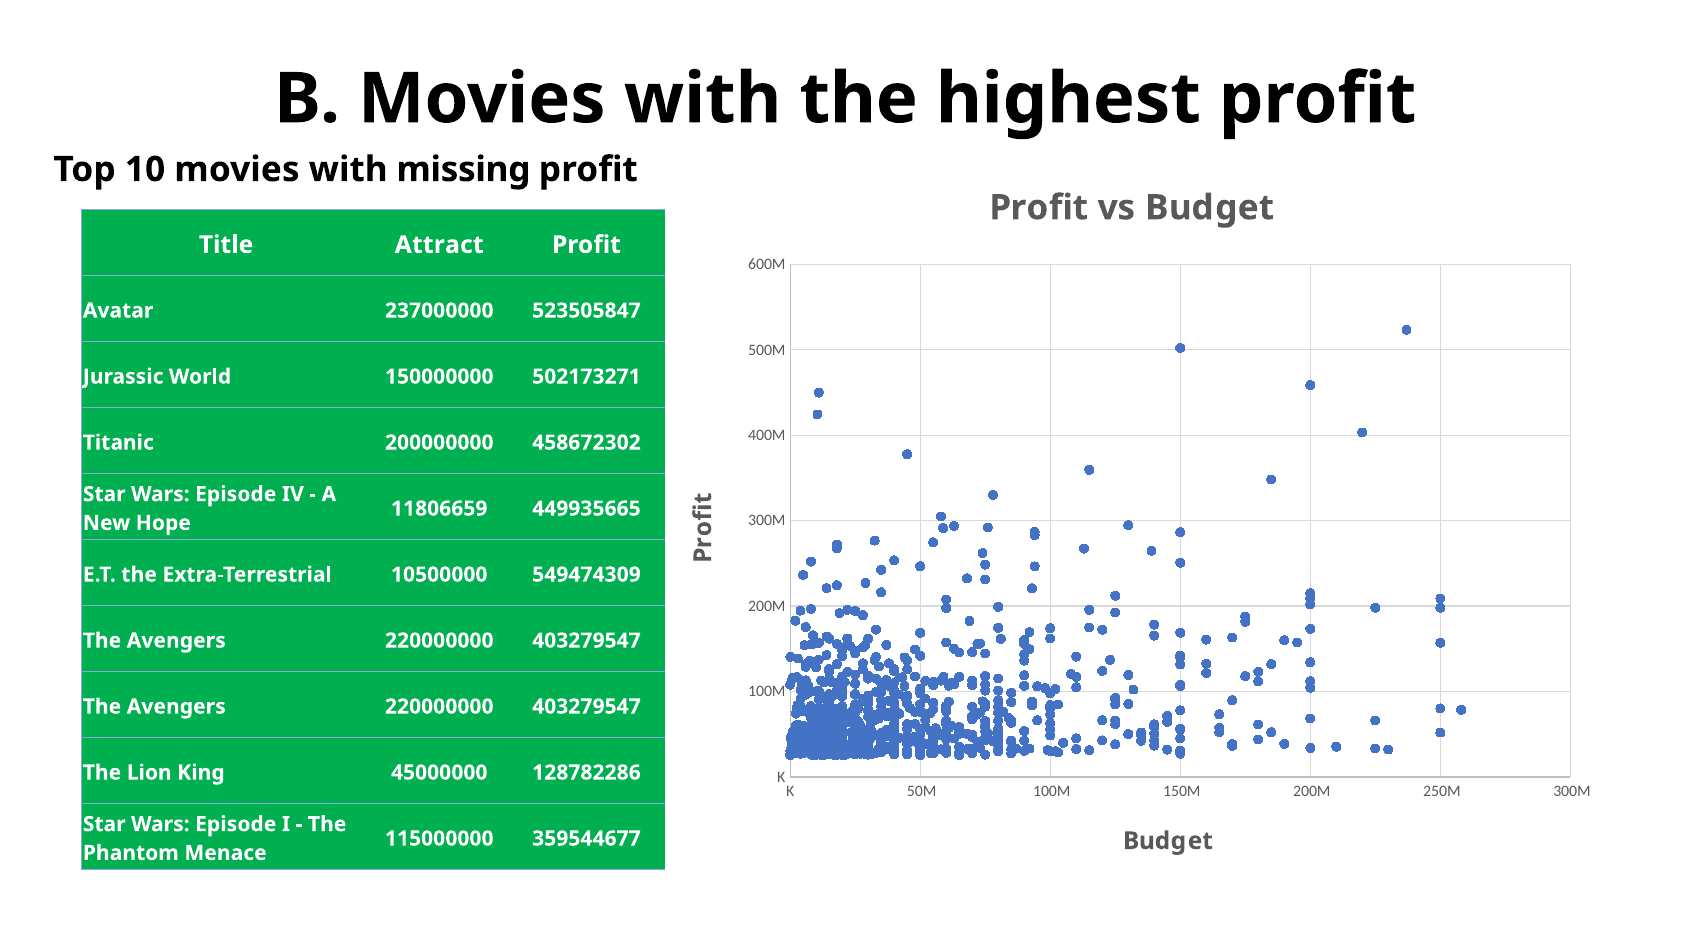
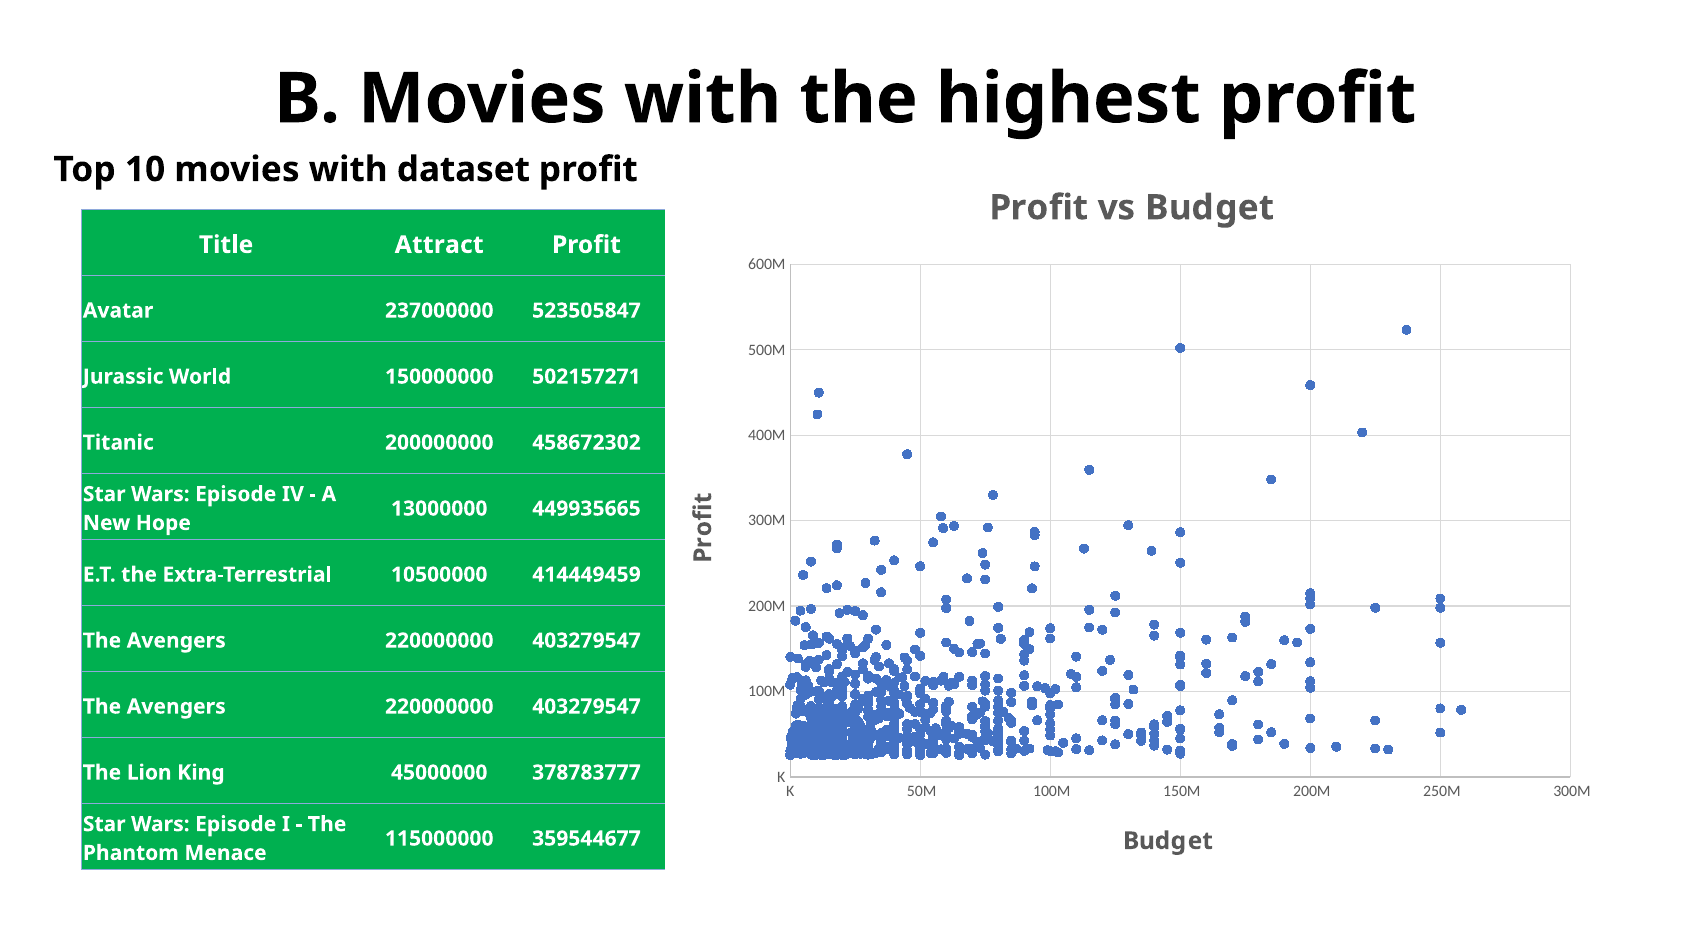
missing: missing -> dataset (463, 170)
502173271: 502173271 -> 502157271 (586, 377)
11806659: 11806659 -> 13000000 (439, 509)
549474309: 549474309 -> 414449459 (586, 575)
128782286: 128782286 -> 378783777 (586, 773)
